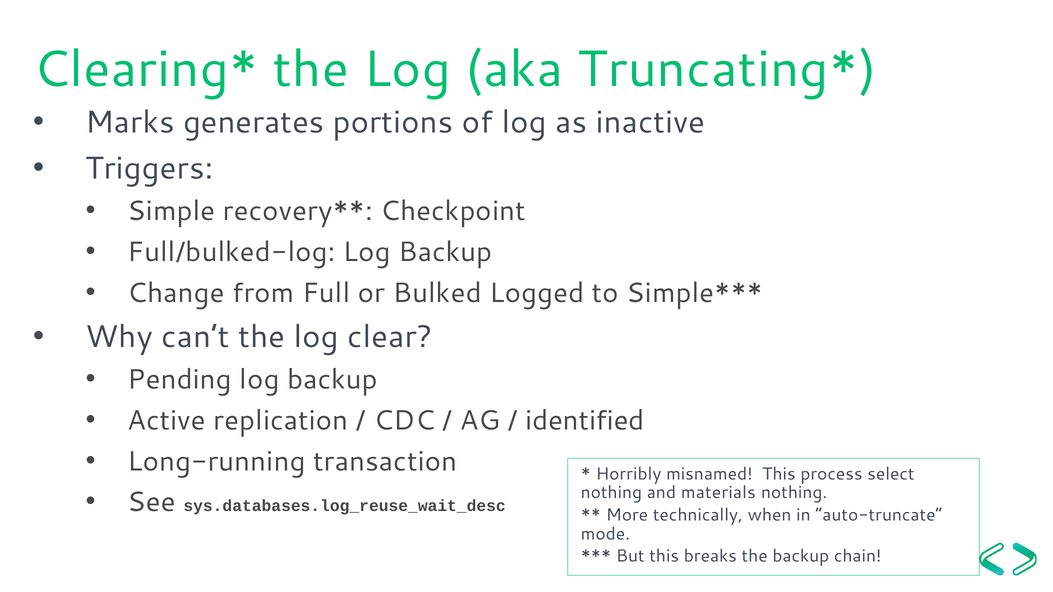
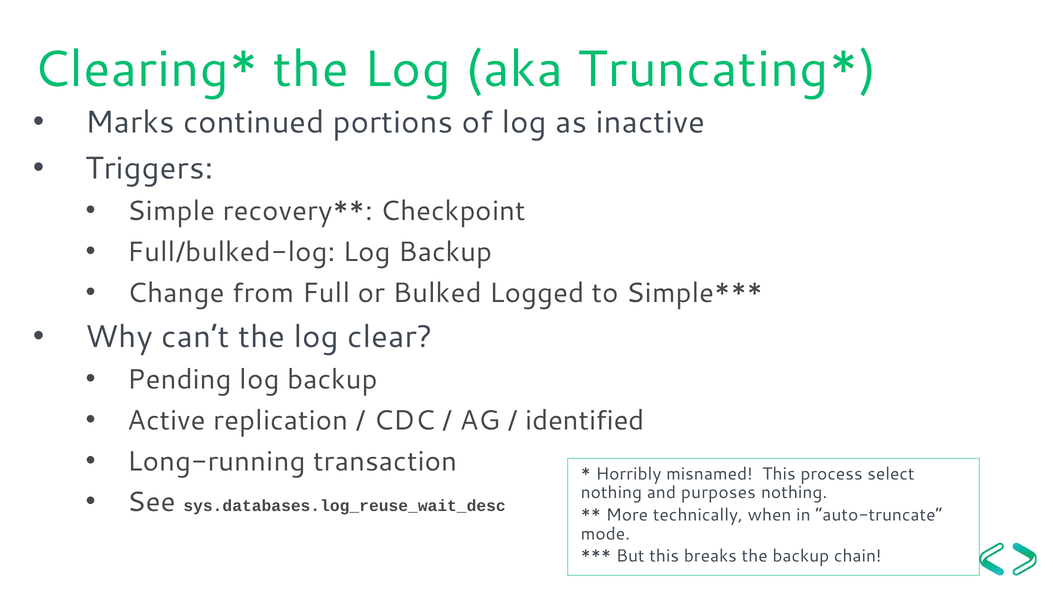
generates: generates -> continued (254, 123)
materials: materials -> purposes (718, 493)
